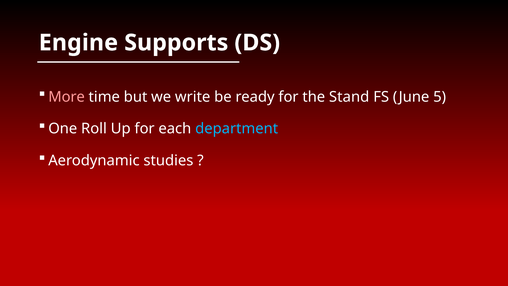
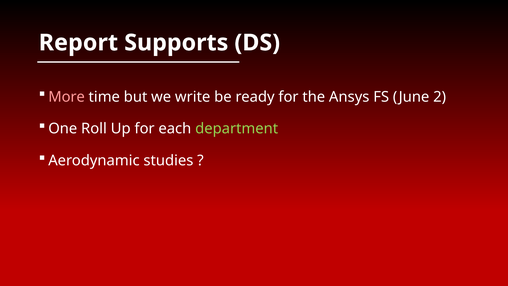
Engine: Engine -> Report (78, 43)
Stand: Stand -> Ansys (349, 97)
5: 5 -> 2 (440, 97)
department colour: light blue -> light green (237, 129)
